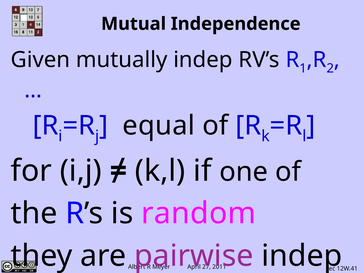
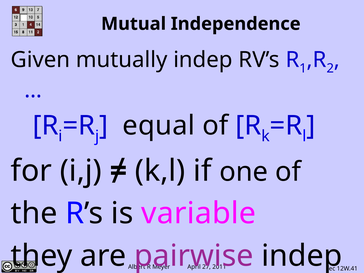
random: random -> variable (199, 213)
